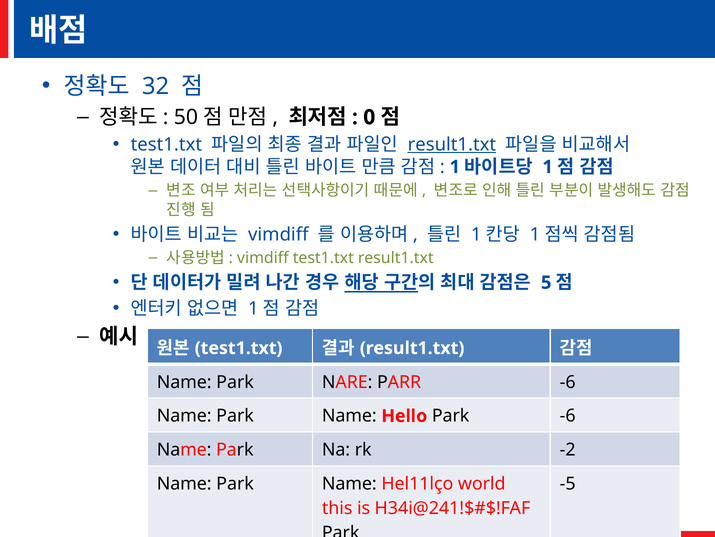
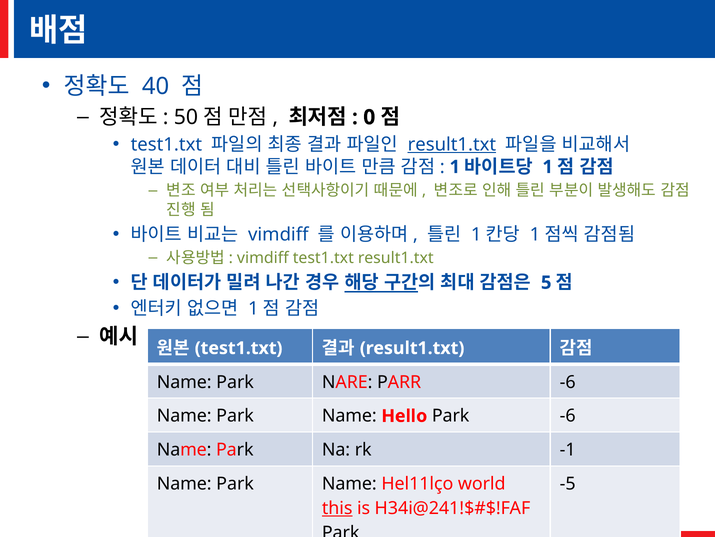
32: 32 -> 40 (156, 86)
-2: -2 -> -1 (568, 449)
this underline: none -> present (337, 508)
